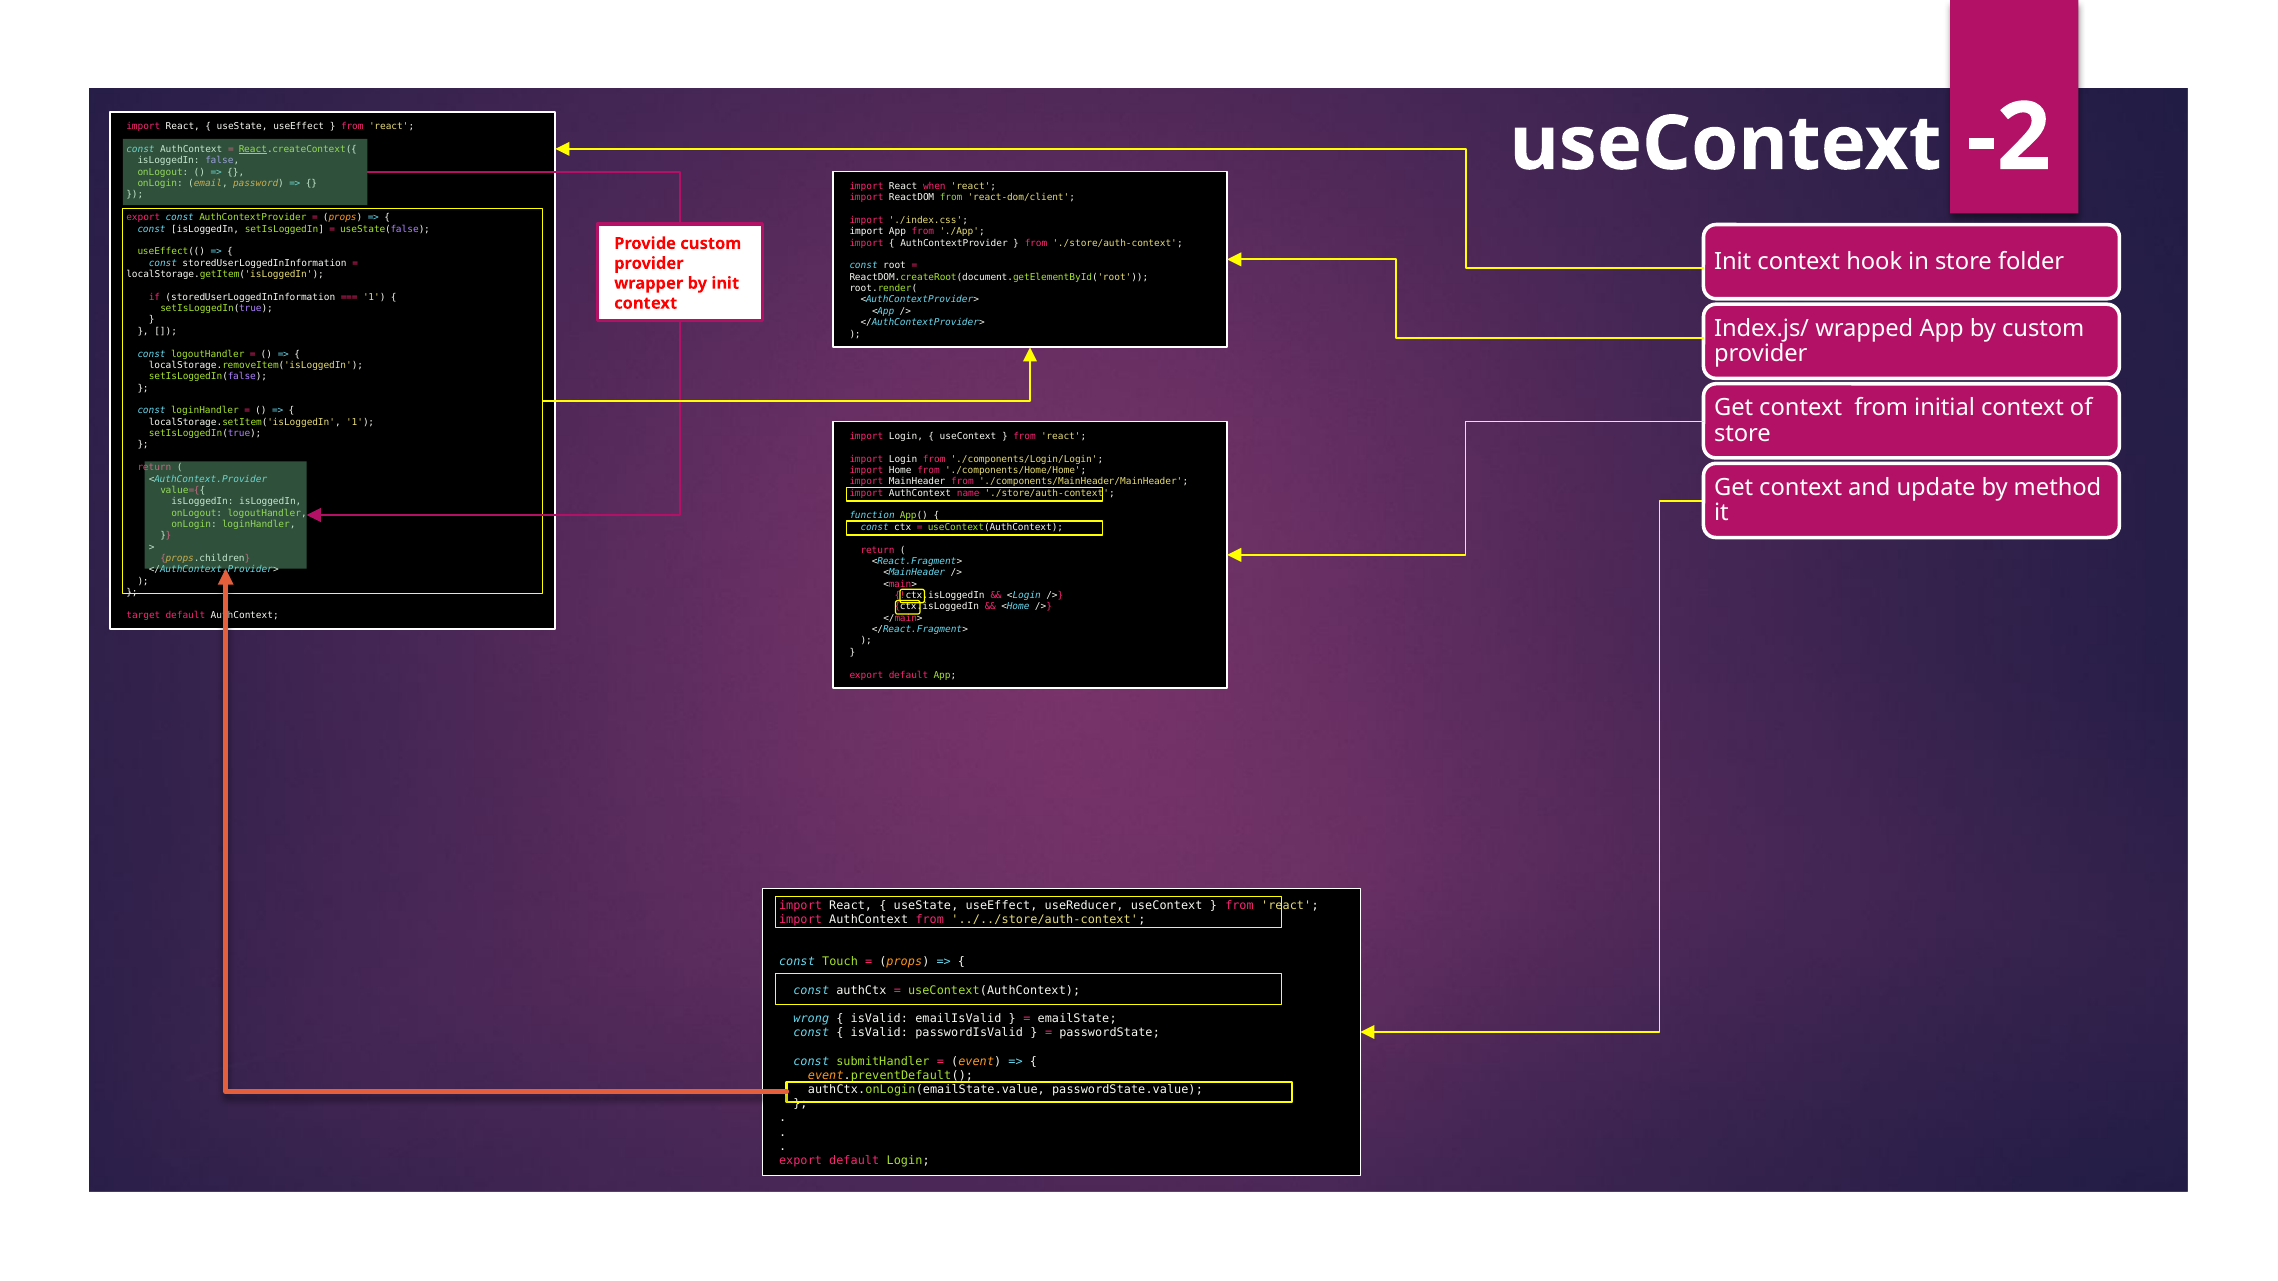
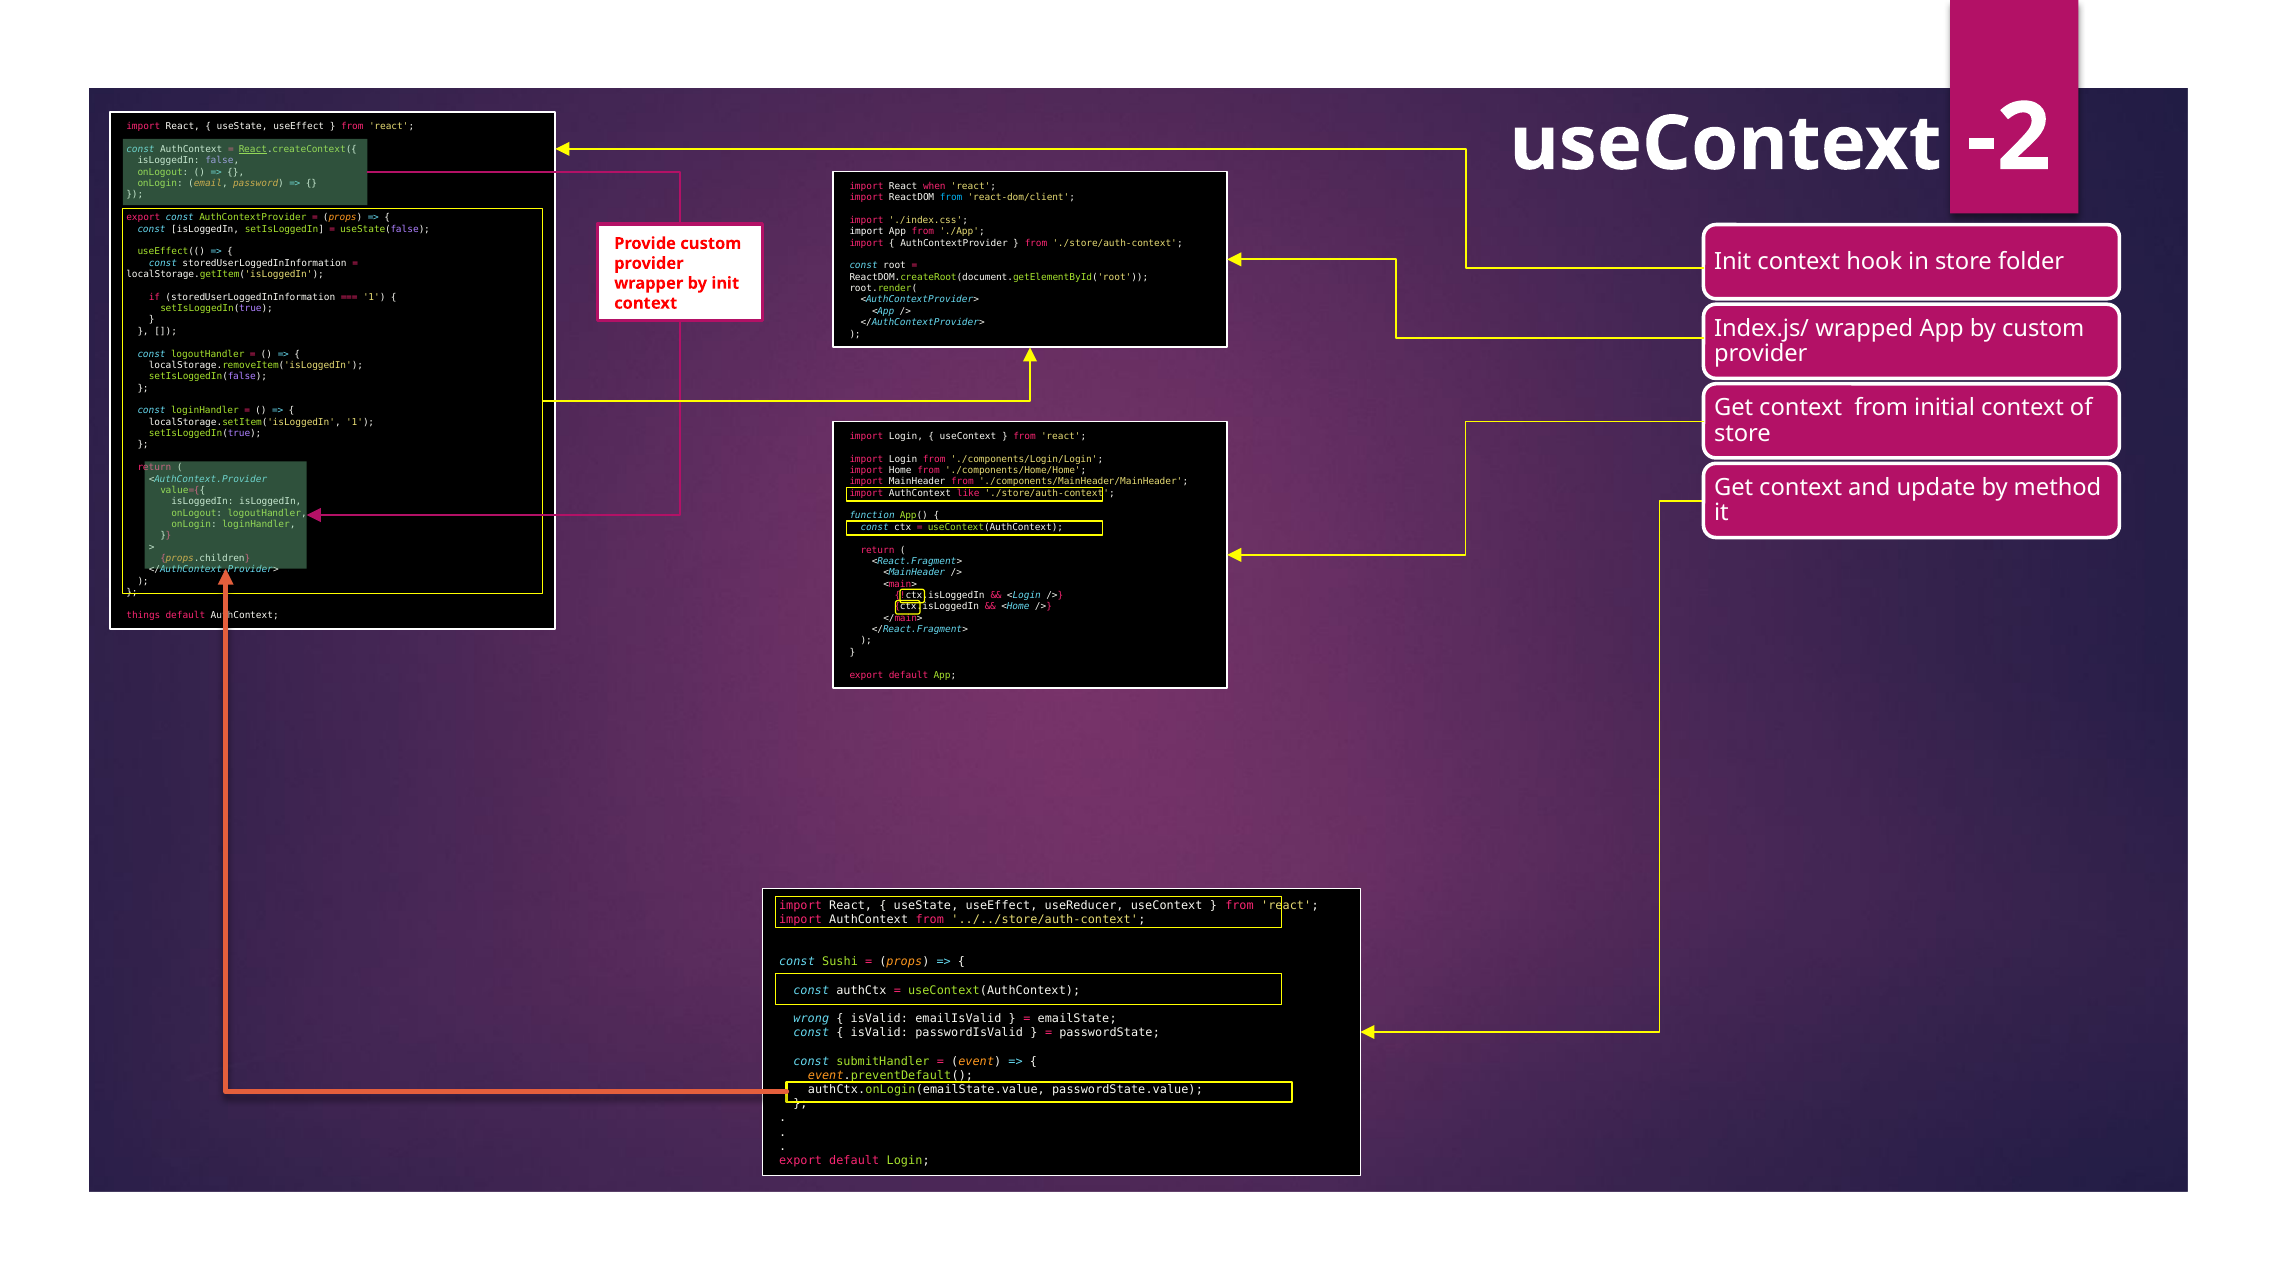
from colour: light green -> light blue (951, 198)
name: name -> like (968, 493)
target: target -> things (143, 615)
Touch: Touch -> Sushi (840, 962)
